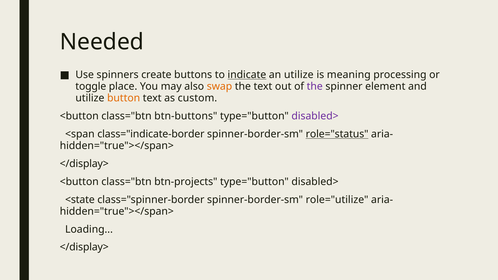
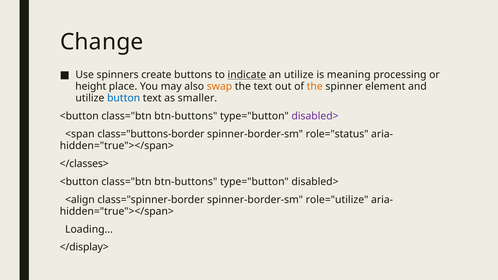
Needed: Needed -> Change (102, 42)
toggle: toggle -> height (91, 86)
the colour: purple -> orange (315, 86)
button colour: orange -> blue (124, 98)
custom: custom -> smaller (197, 98)
class="indicate-border: class="indicate-border -> class="buttons-border (151, 134)
role="status underline: present -> none (337, 134)
</display>: </display> -> </classes> (84, 164)
btn-projects: btn-projects -> btn-buttons (186, 182)
<state: <state -> <align (80, 200)
